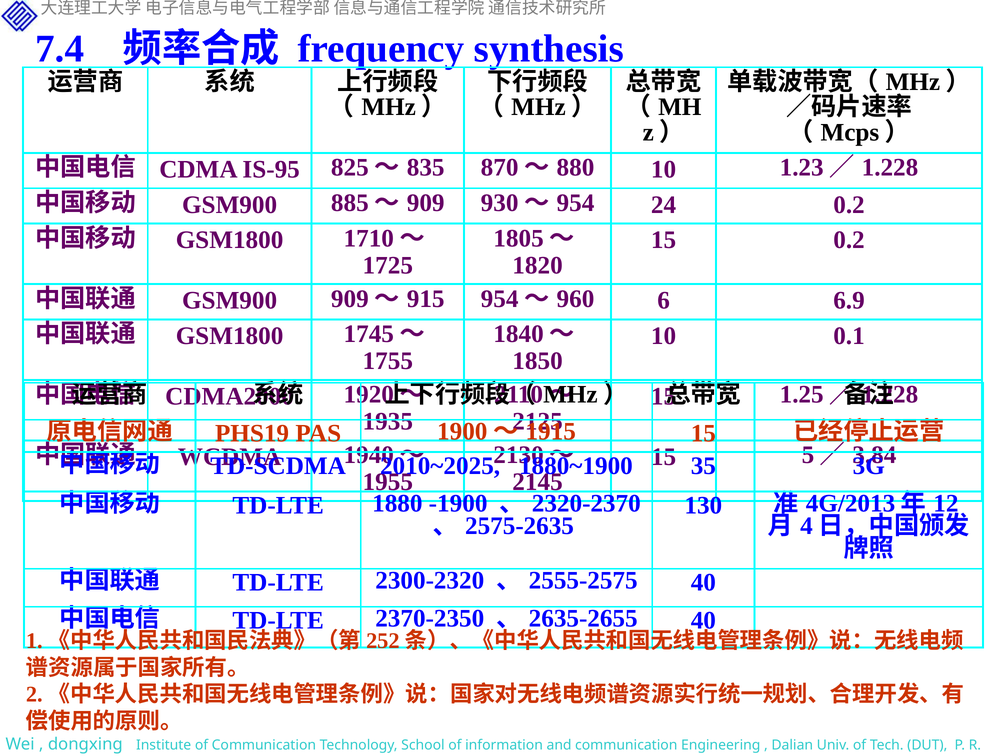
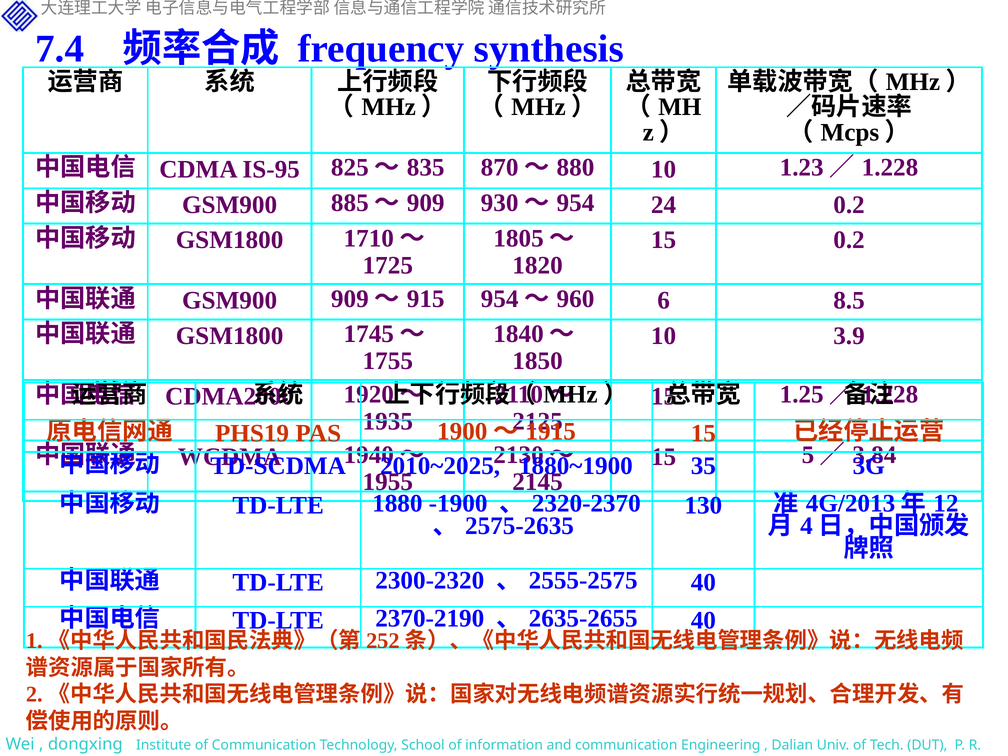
6.9: 6.9 -> 8.5 (849, 301)
0.1: 0.1 -> 3.9 (849, 336)
2370-2350: 2370-2350 -> 2370-2190 (430, 619)
